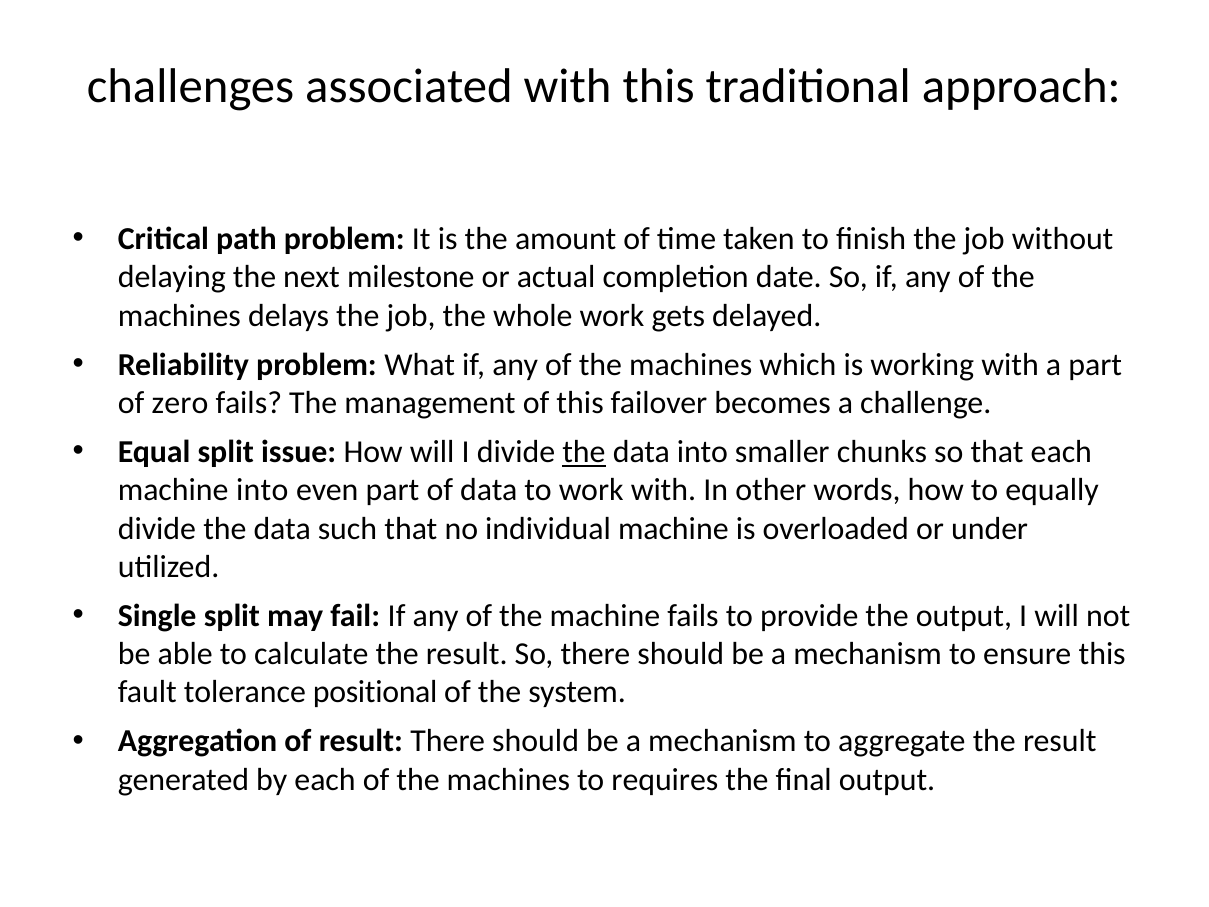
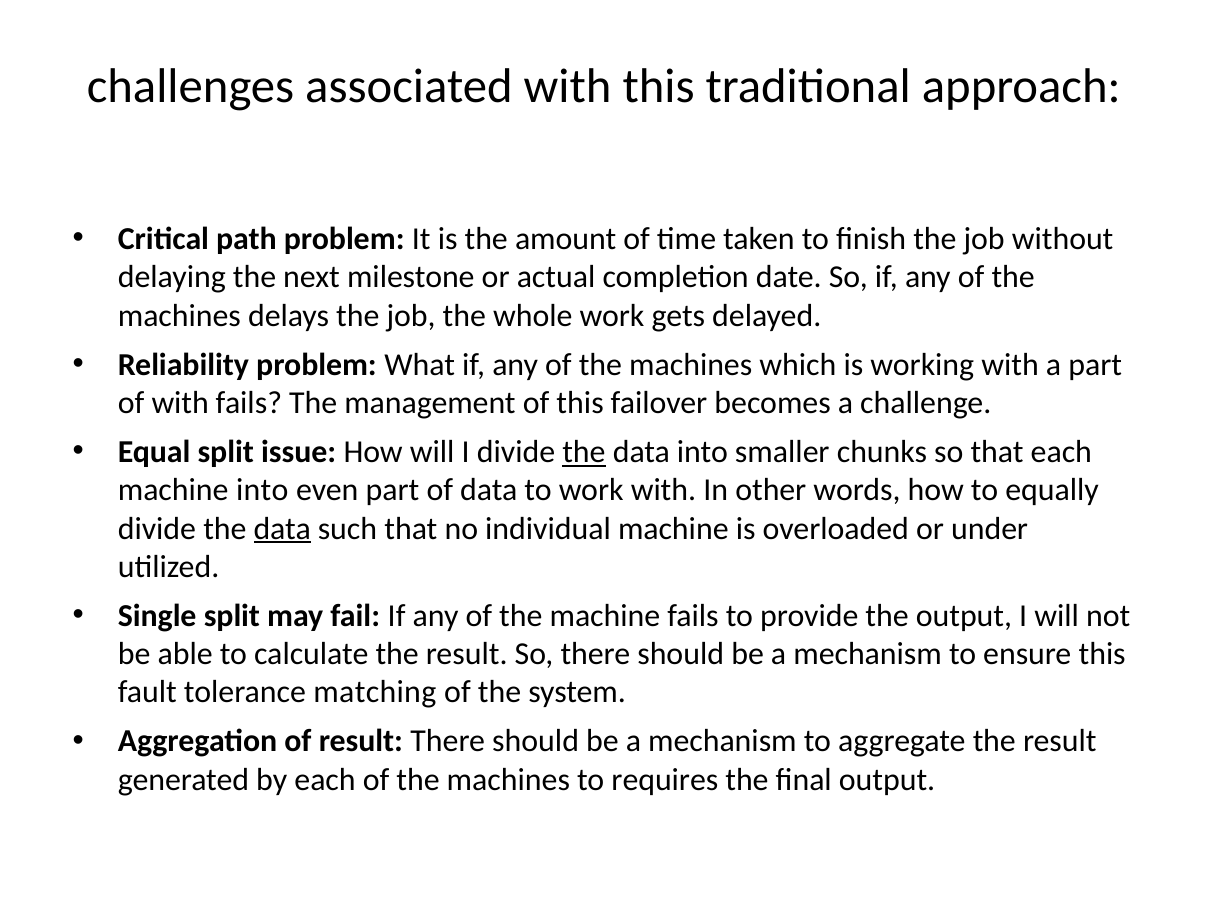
of zero: zero -> with (180, 403)
data underline: none -> present (282, 528)
positional: positional -> matching (375, 692)
